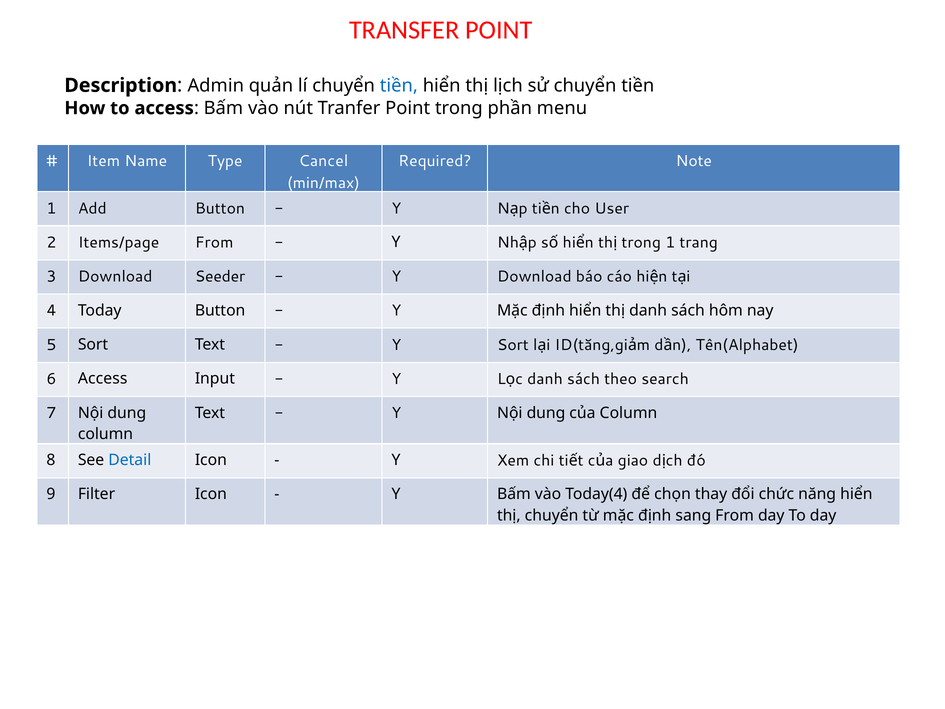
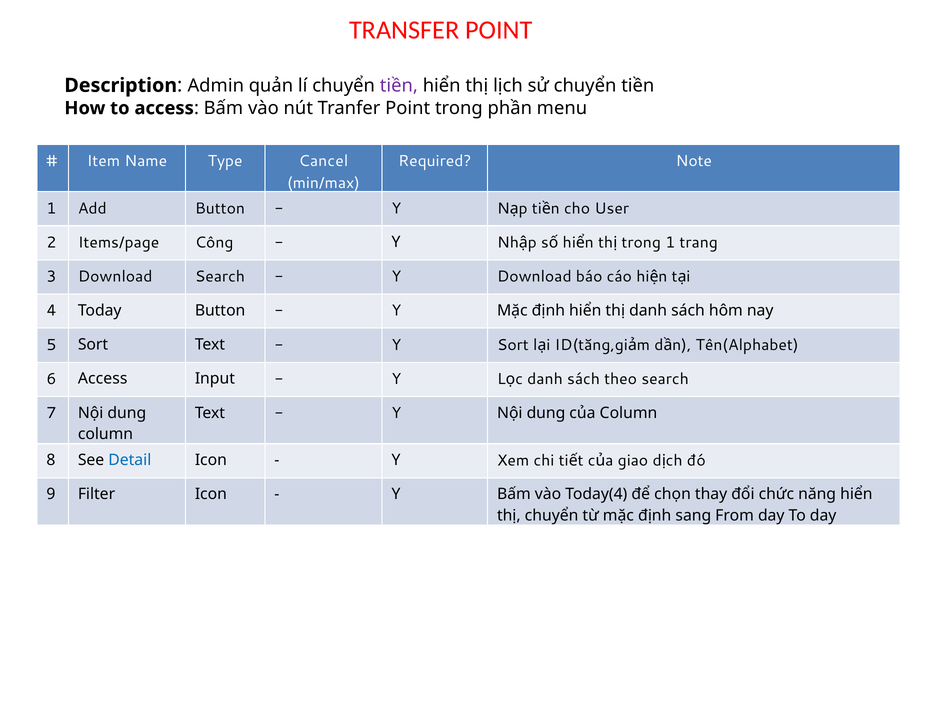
tiền colour: blue -> purple (399, 86)
Items/page From: From -> Công (214, 242)
Download Seeder: Seeder -> Search (220, 277)
